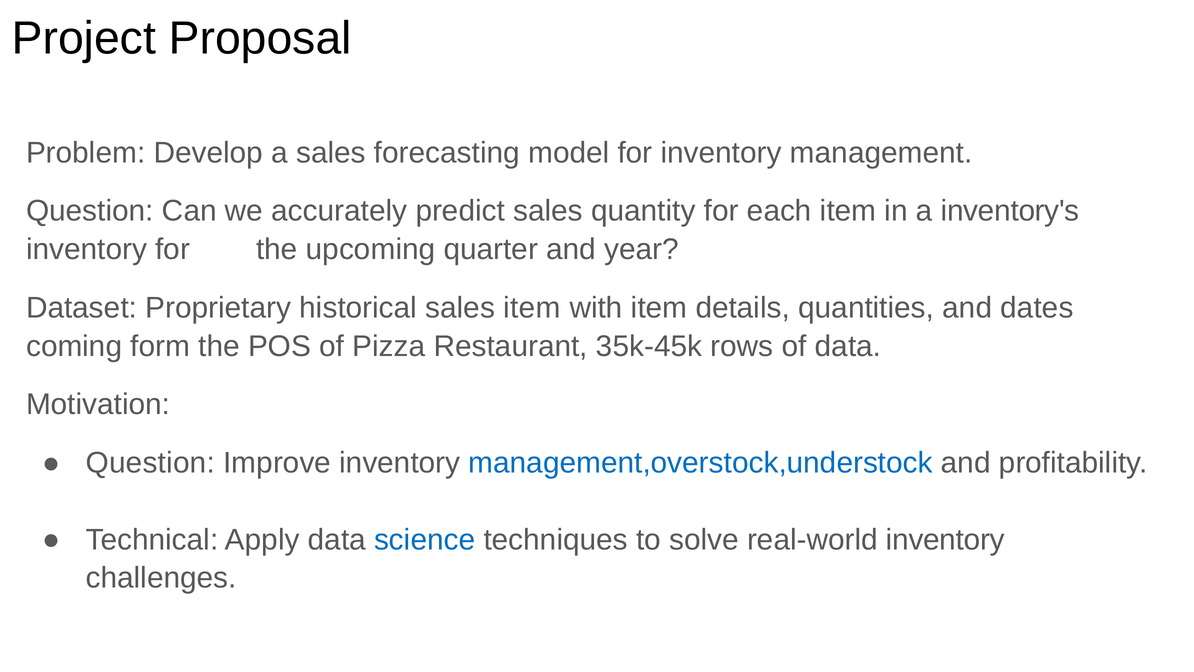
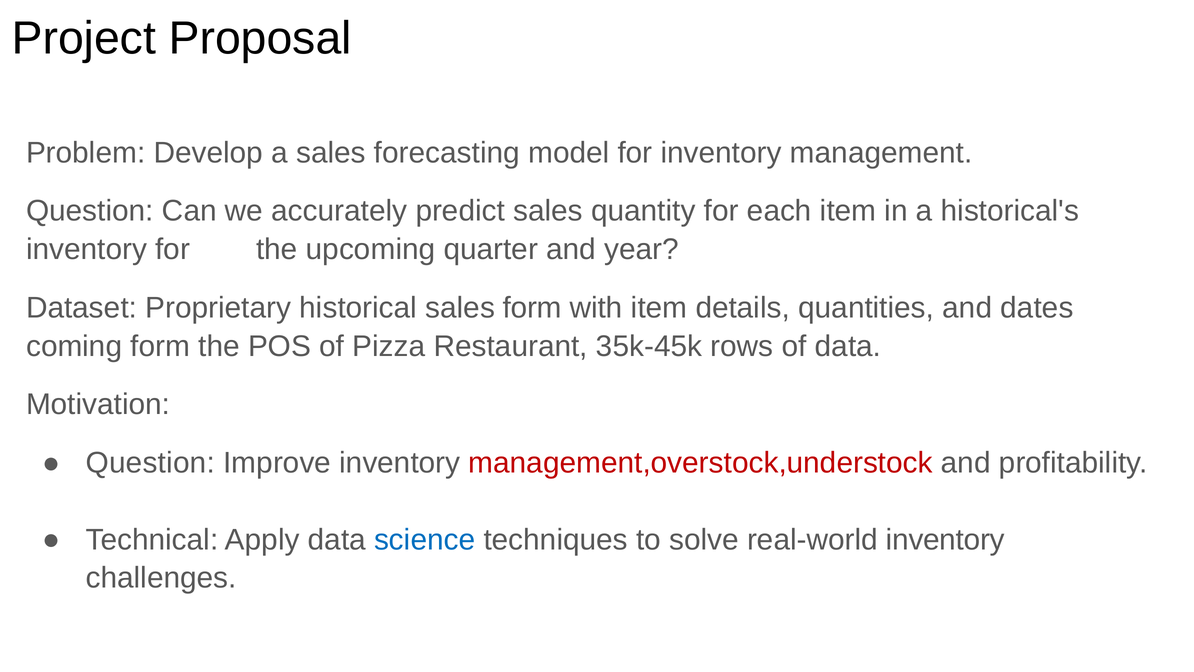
inventory's: inventory's -> historical's (1010, 211)
sales item: item -> form (532, 308)
management,overstock,understock colour: blue -> red (701, 463)
